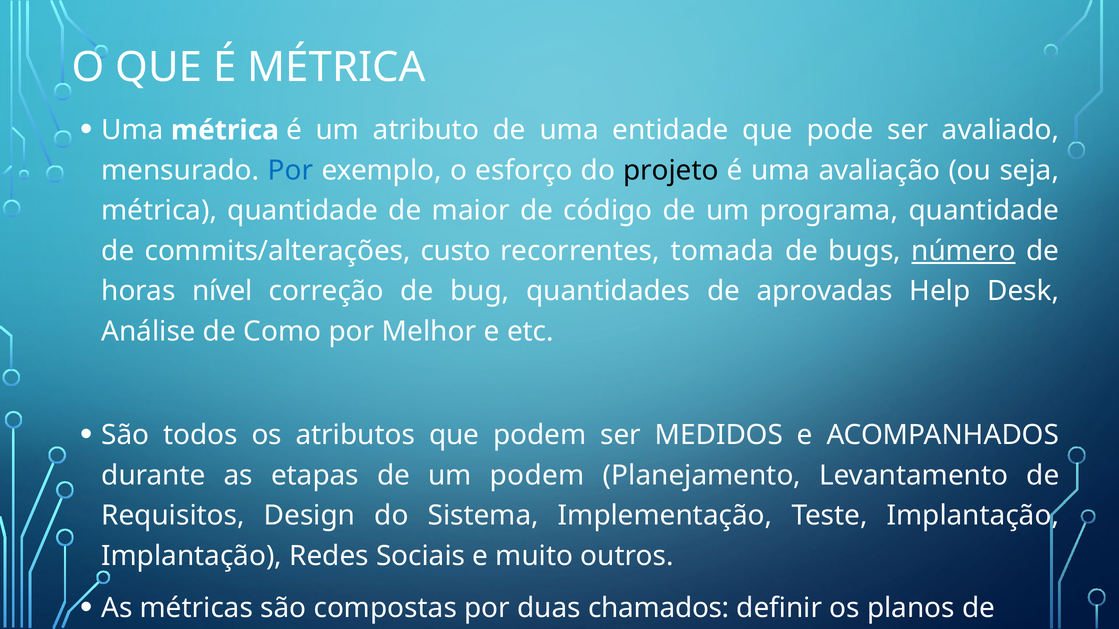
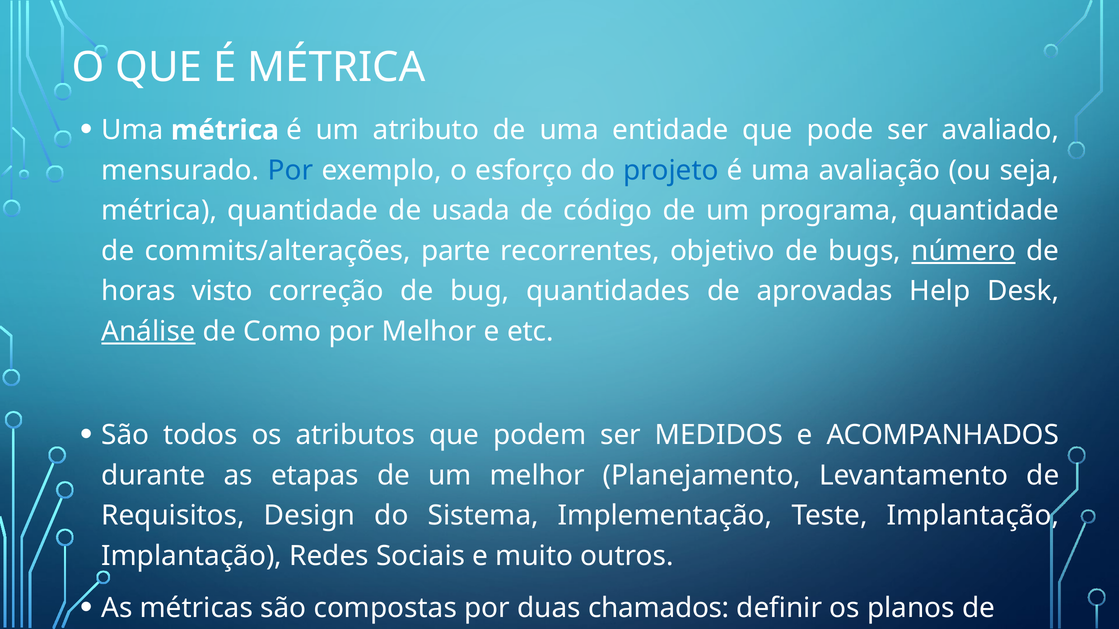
projeto colour: black -> blue (671, 171)
maior: maior -> usada (471, 211)
custo: custo -> parte (456, 251)
tomada: tomada -> objetivo (722, 251)
nível: nível -> visto (222, 291)
Análise underline: none -> present (148, 332)
um podem: podem -> melhor (537, 476)
